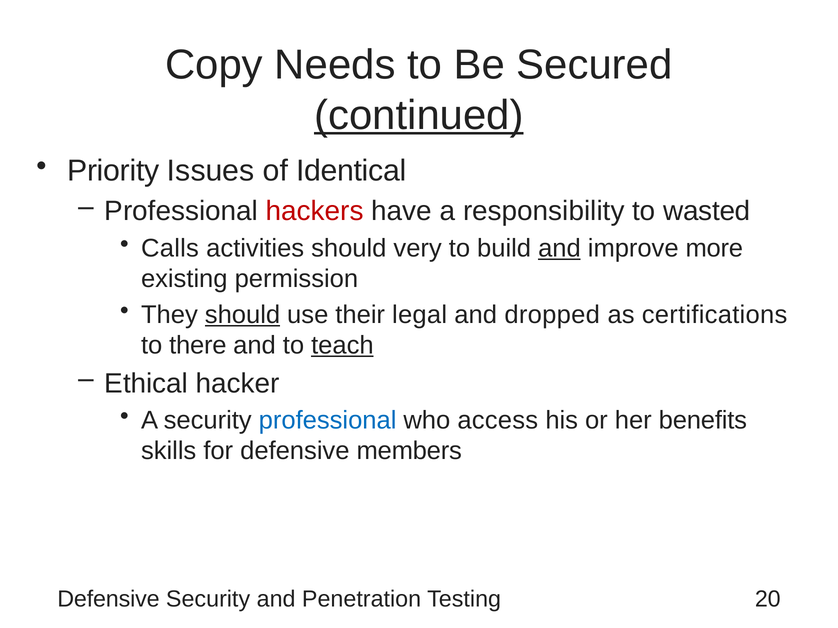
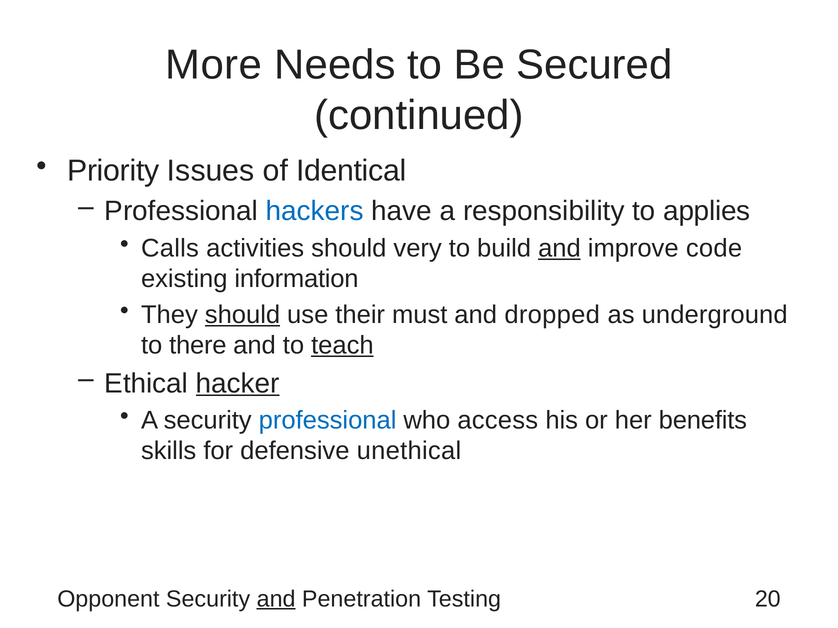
Copy: Copy -> More (214, 65)
continued underline: present -> none (419, 115)
hackers colour: red -> blue (315, 211)
wasted: wasted -> applies (707, 211)
more: more -> code (714, 248)
permission: permission -> information (296, 279)
legal: legal -> must (420, 315)
certifications: certifications -> underground (715, 315)
hacker underline: none -> present (238, 384)
members: members -> unethical (409, 451)
Defensive: Defensive -> Opponent (108, 599)
and underline: none -> present (276, 599)
